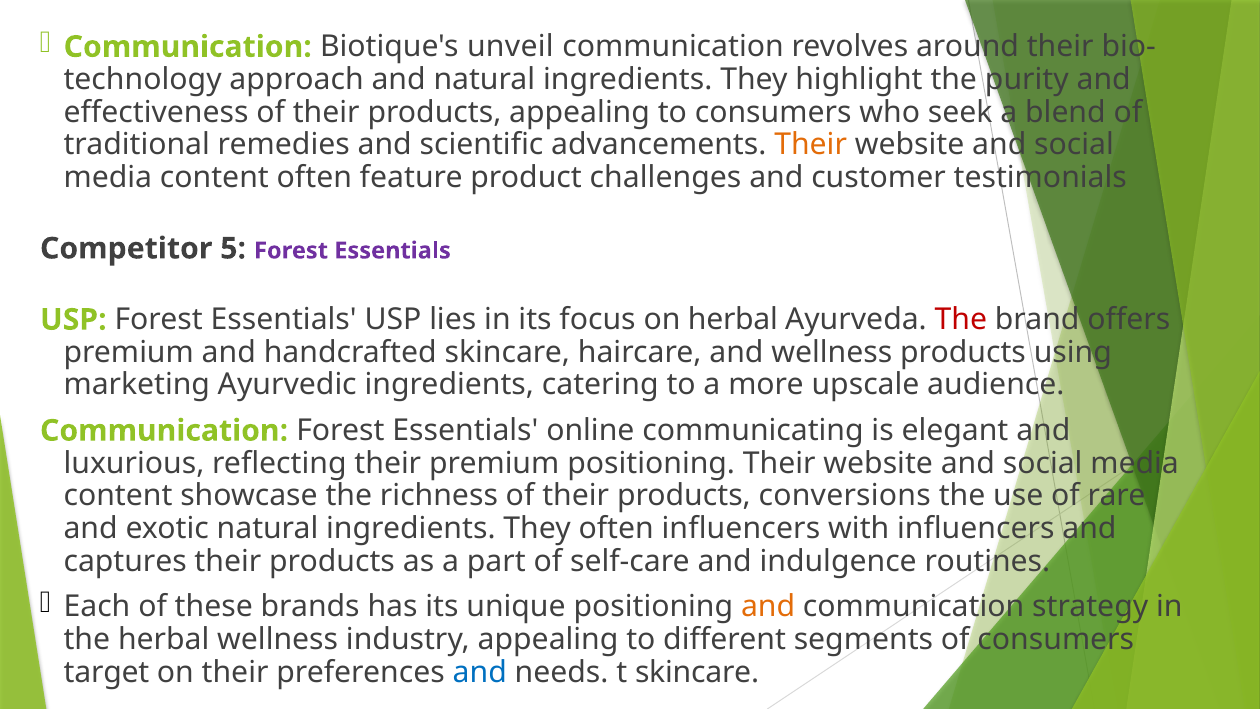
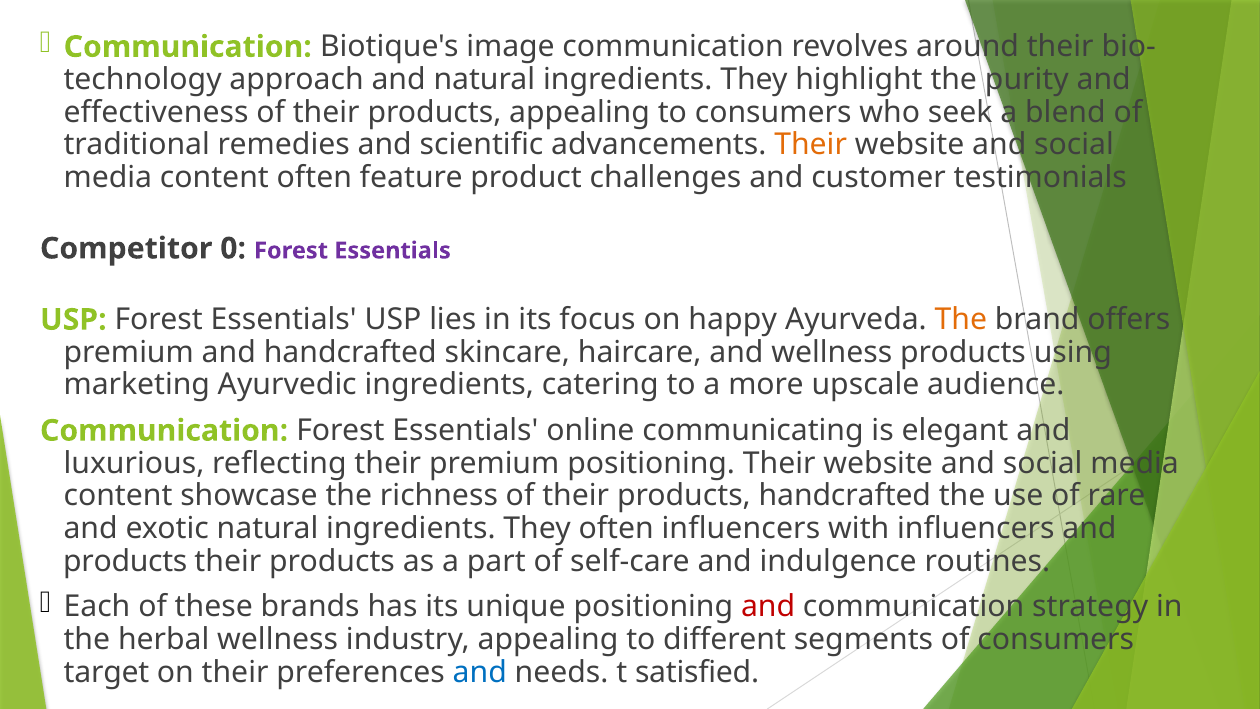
unveil: unveil -> image (511, 47)
5: 5 -> 0 (233, 248)
on herbal: herbal -> happy (733, 320)
The colour: red -> orange (961, 320)
products conversions: conversions -> handcrafted (845, 496)
captures: captures -> products (125, 561)
and colour: orange -> red (768, 607)
t skincare: skincare -> satisfied (697, 672)
